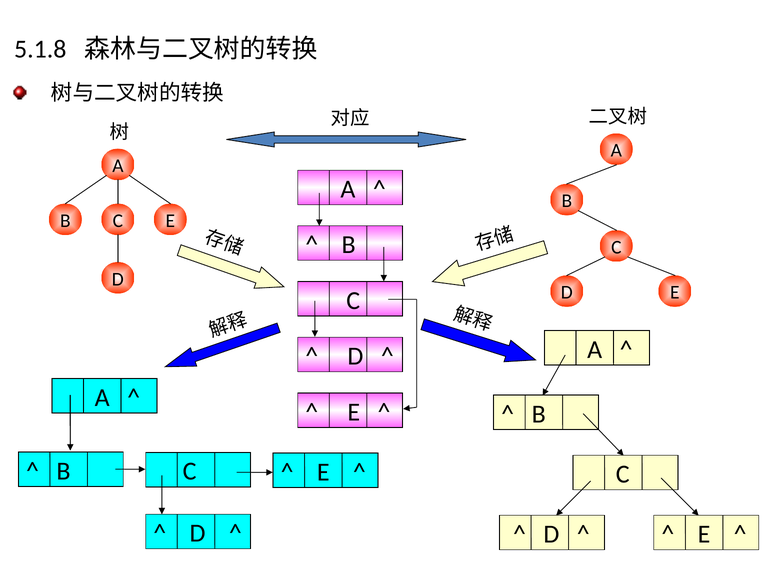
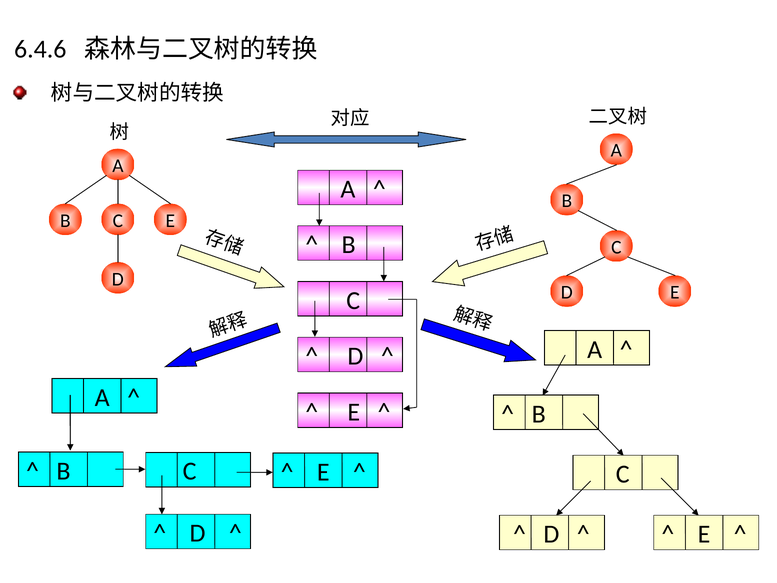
5.1.8: 5.1.8 -> 6.4.6 (40, 49)
